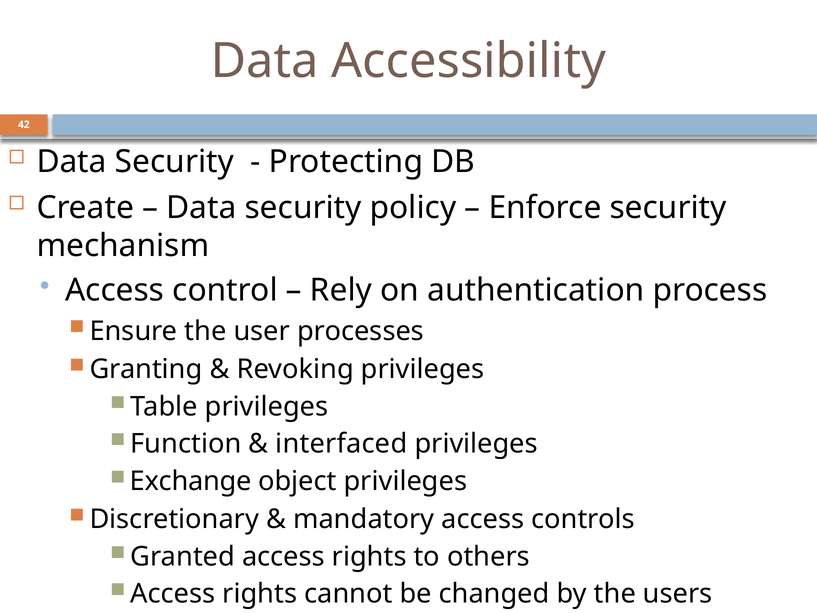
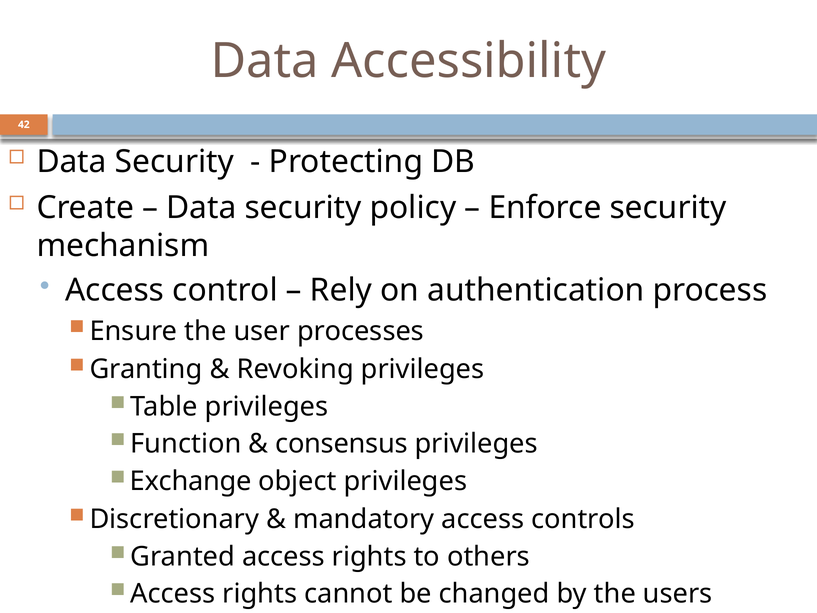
interfaced: interfaced -> consensus (342, 444)
